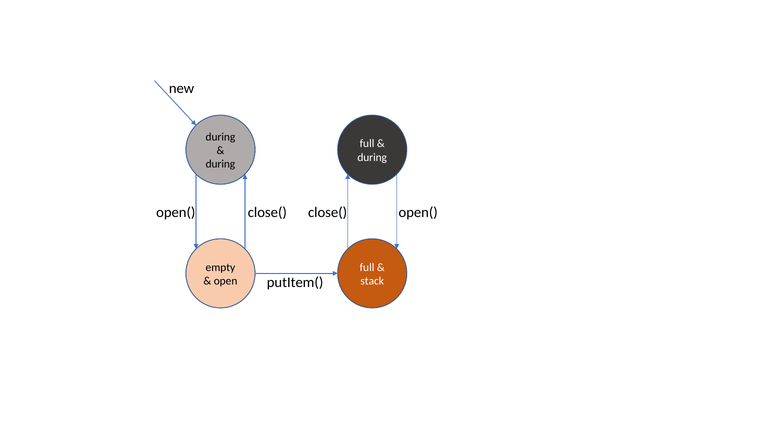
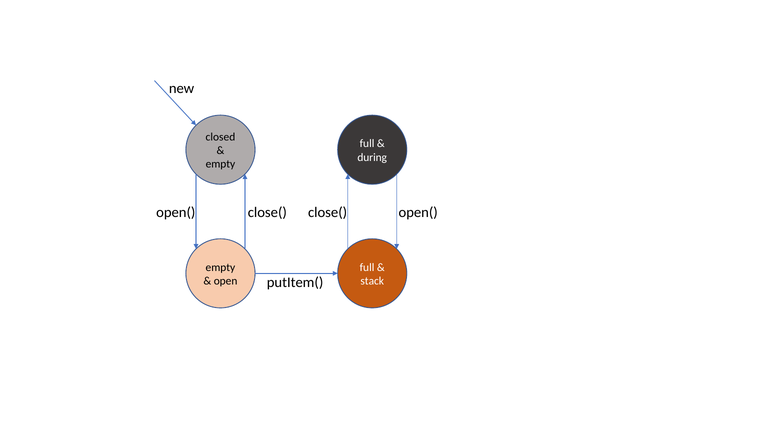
during: during -> closed (220, 137)
during: during -> empty (220, 164)
